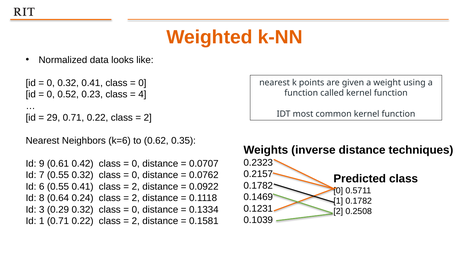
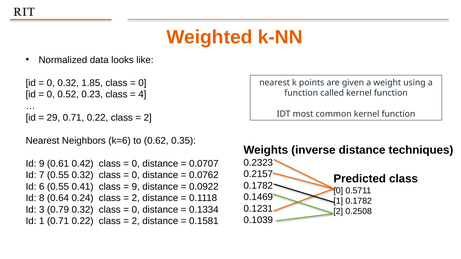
0.32 0.41: 0.41 -> 1.85 (92, 83)
2: 2 -> 9 (136, 187)
0.29: 0.29 -> 0.79 (58, 210)
